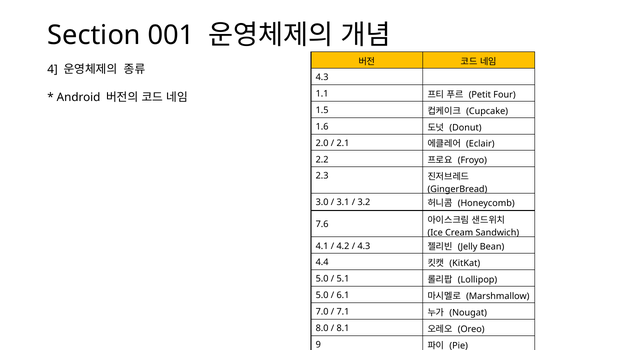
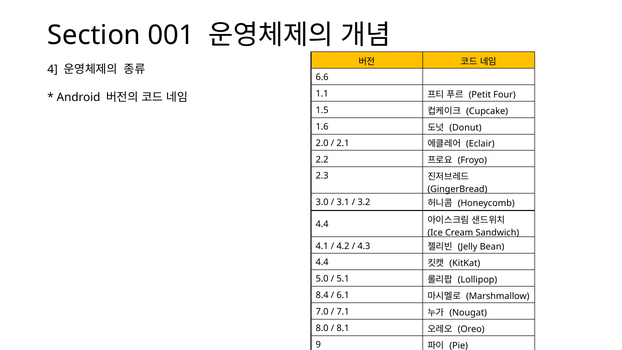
4.3: 4.3 -> 6.6 (322, 77)
7.6: 7.6 -> 4.4 (322, 224)
5.0: 5.0 -> 8.4 (322, 295)
